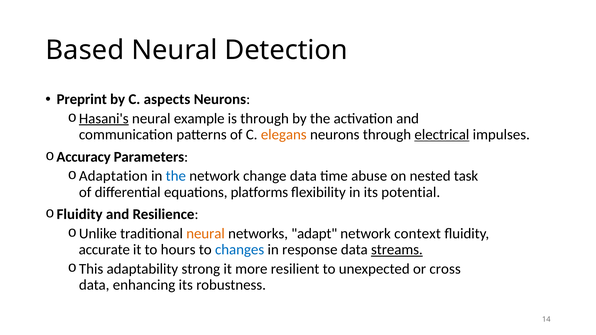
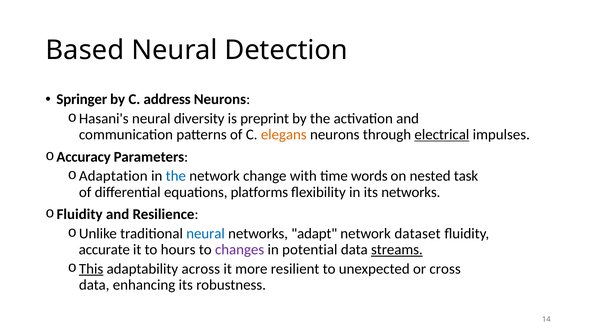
Preprint: Preprint -> Springer (82, 99)
aspects: aspects -> address (167, 99)
Hasani's underline: present -> none (104, 119)
example: example -> diversity (199, 119)
is through: through -> preprint (265, 119)
change data: data -> with (303, 176)
abuse: abuse -> words (369, 176)
its potential: potential -> networks (411, 192)
neural colour: orange -> blue (206, 234)
context: context -> dataset (418, 234)
changes colour: blue -> purple (240, 250)
response: response -> potential (310, 250)
This underline: none -> present (91, 269)
strong: strong -> across (201, 269)
